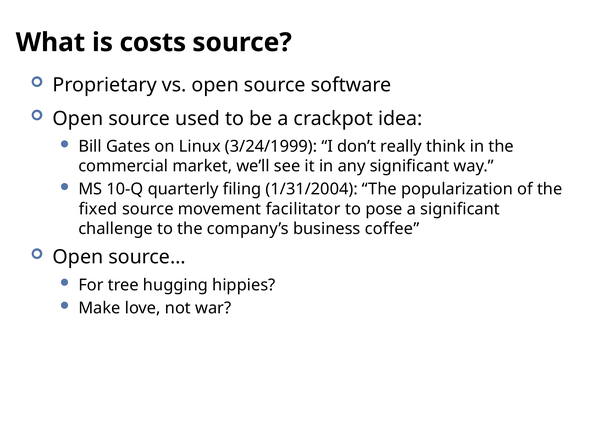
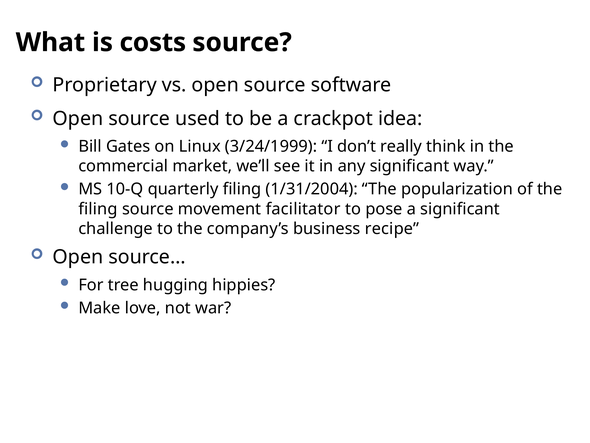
fixed: fixed -> filing (98, 209)
coffee: coffee -> recipe (392, 228)
